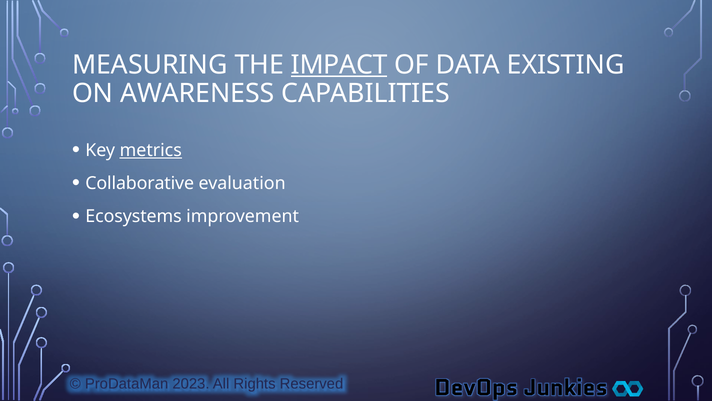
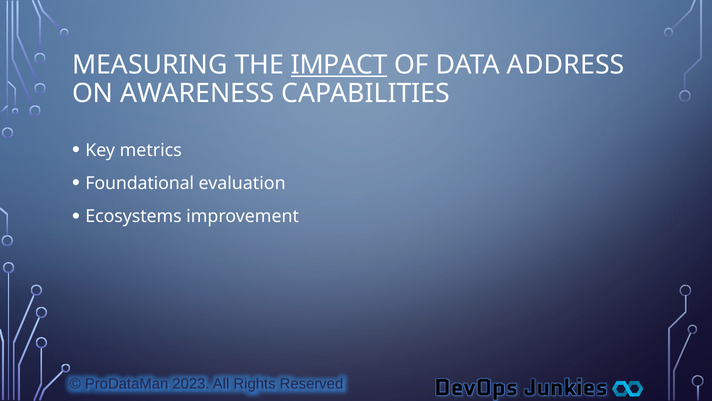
EXISTING: EXISTING -> ADDRESS (566, 65)
metrics underline: present -> none (151, 150)
Collaborative: Collaborative -> Foundational (140, 183)
